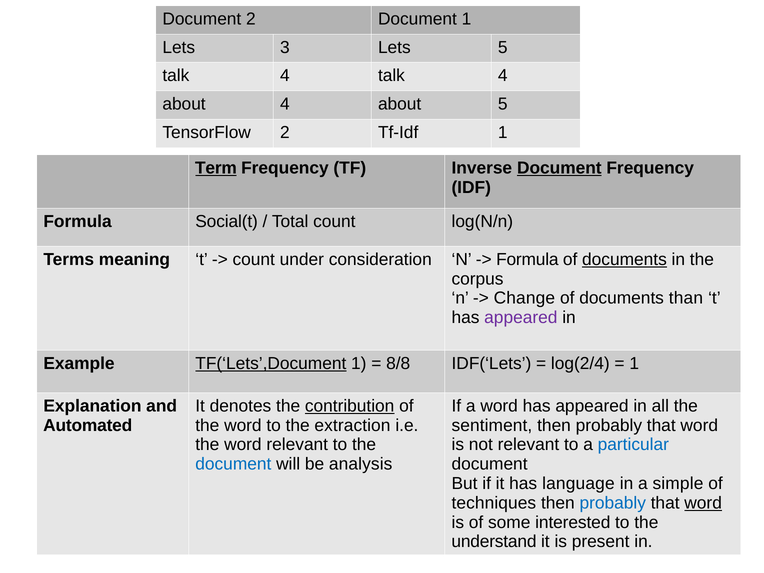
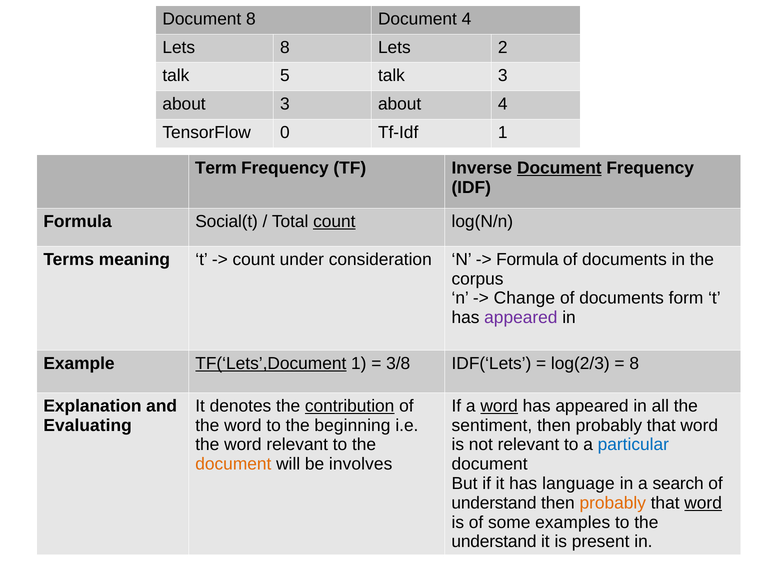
Document 2: 2 -> 8 (251, 19)
Document 1: 1 -> 4 (467, 19)
Lets 3: 3 -> 8 (285, 47)
Lets 5: 5 -> 2 (503, 47)
4: 4 -> 5 (285, 76)
4: 4 -> 3 (503, 76)
about 4: 4 -> 3 (285, 104)
about 5: 5 -> 4 (503, 104)
TensorFlow 2: 2 -> 0 (285, 133)
Term underline: present -> none (216, 168)
count underline: none -> present (334, 222)
documents underline: present -> none (624, 259)
than: than -> form (686, 298)
8/8: 8/8 -> 3/8 (398, 363)
log(2/4: log(2/4 -> log(2/3 (580, 363)
1: 1 -> 8 (634, 363)
word underline: none -> present (499, 406)
Automated: Automated -> Evaluating (88, 425)
extraction: extraction -> beginning (352, 425)
document colour: blue -> orange (233, 464)
analysis: analysis -> involves (361, 464)
simple: simple -> search (678, 483)
techniques: techniques -> understand (494, 503)
probably colour: blue -> orange (613, 503)
interested: interested -> examples (573, 522)
